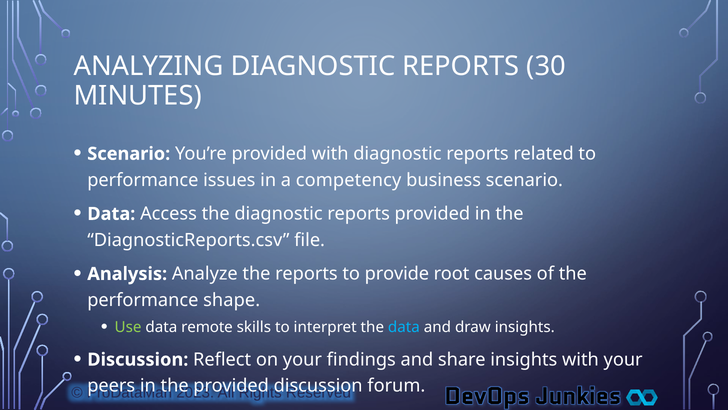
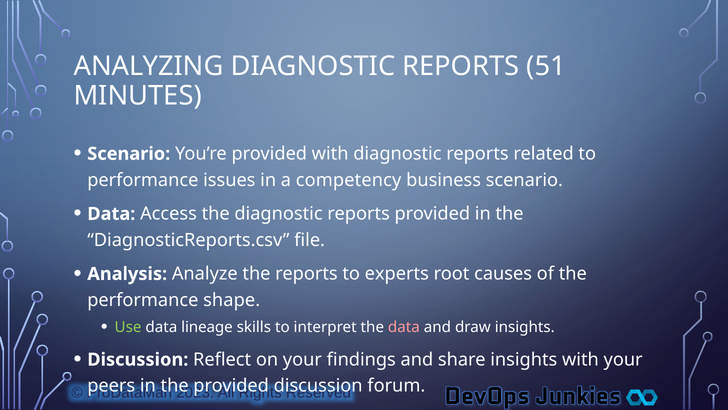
30: 30 -> 51 (546, 66)
provide: provide -> experts (397, 274)
remote: remote -> lineage (207, 327)
data colour: light blue -> pink (404, 327)
